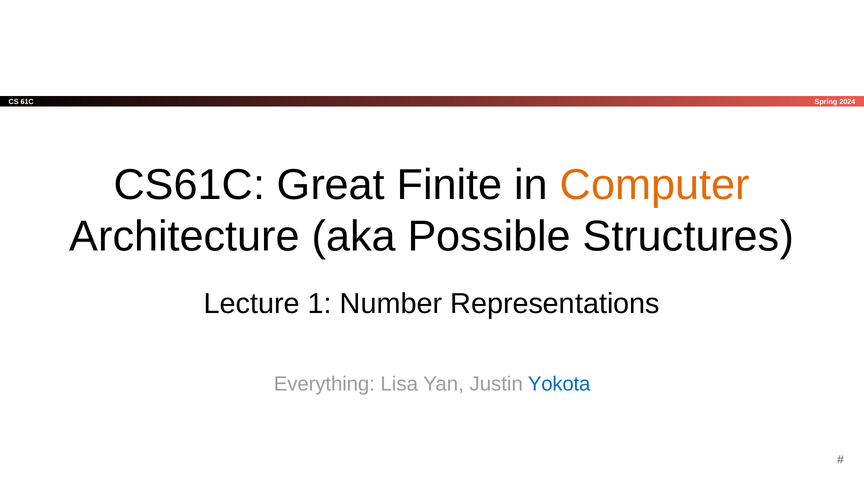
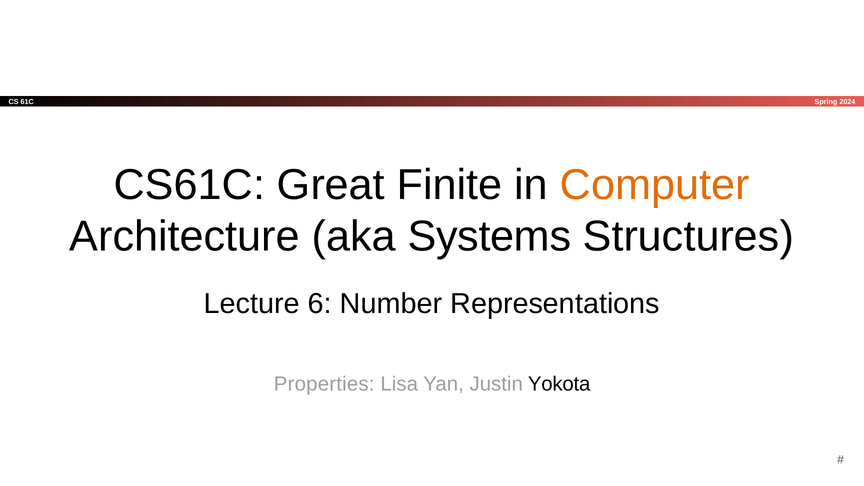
Possible: Possible -> Systems (489, 237)
1: 1 -> 6 (320, 304)
Everything: Everything -> Properties (324, 384)
Yokota colour: blue -> black (559, 384)
